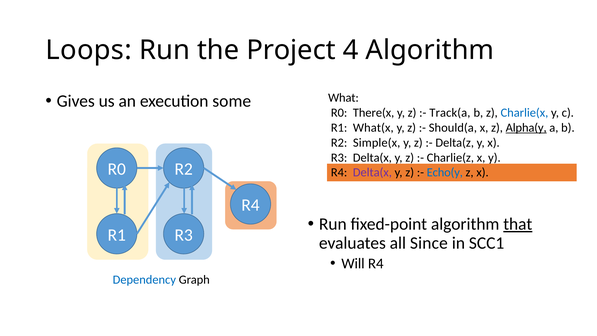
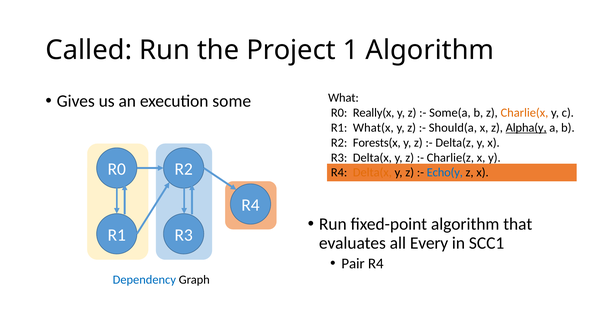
Loops: Loops -> Called (89, 50)
4: 4 -> 1 (351, 50)
There(x: There(x -> Really(x (374, 113)
Track(a: Track(a -> Some(a (450, 113)
Charlie(x colour: blue -> orange (524, 113)
Simple(x: Simple(x -> Forests(x (377, 143)
Delta(x colour: purple -> orange (372, 172)
that underline: present -> none (518, 224)
Since: Since -> Every (429, 243)
Will: Will -> Pair (353, 263)
